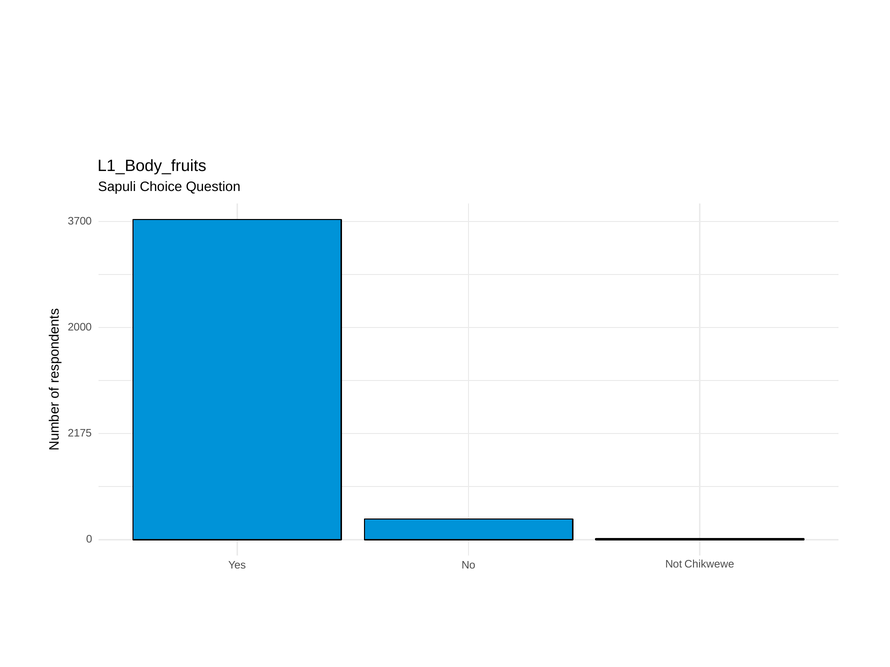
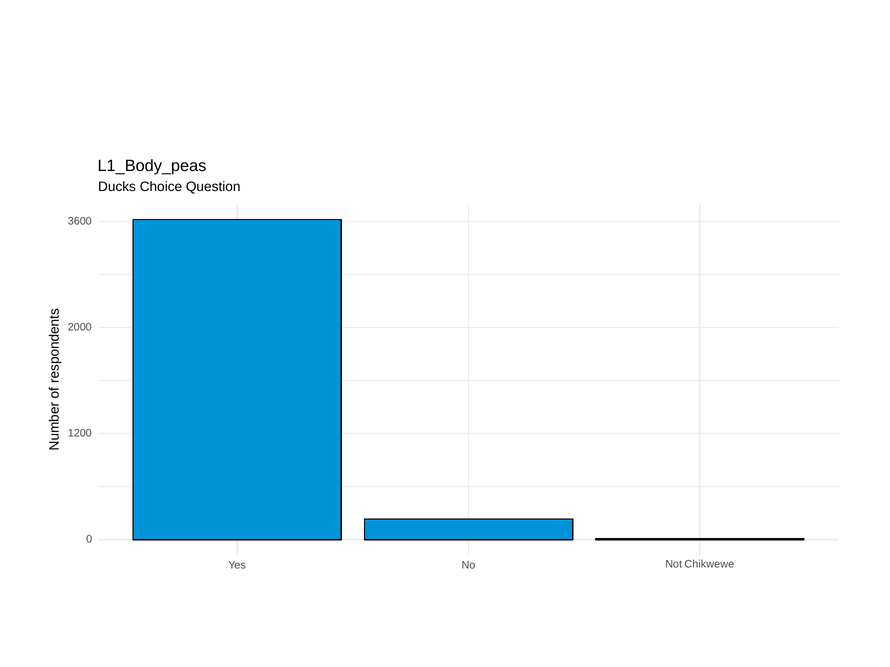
L1_Body_fruits: L1_Body_fruits -> L1_Body_peas (152, 166)
Sapuli: Sapuli -> Ducks (117, 187)
3700: 3700 -> 3600 (80, 221)
2175: 2175 -> 1200 (80, 433)
